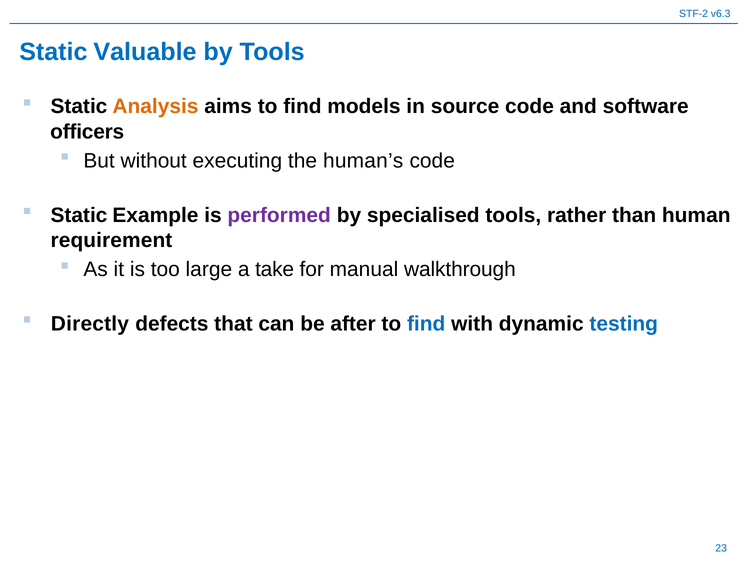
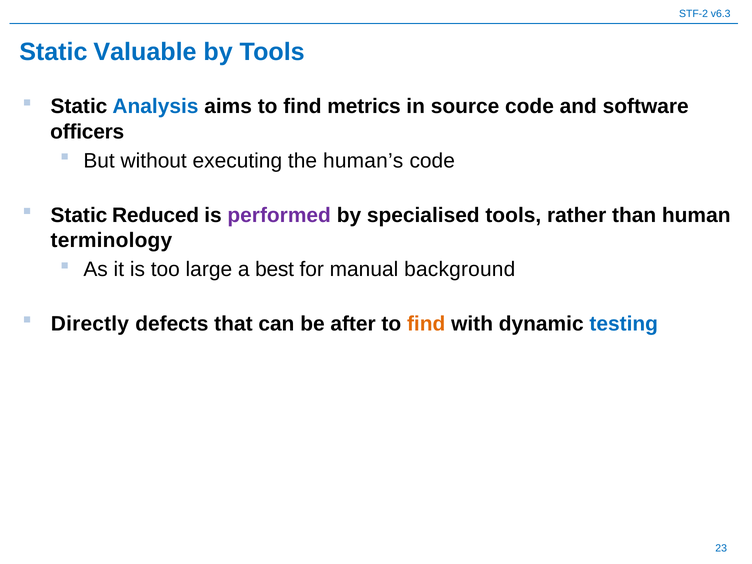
Analysis colour: orange -> blue (155, 107)
models: models -> metrics (364, 107)
Example: Example -> Reduced (156, 215)
requirement: requirement -> terminology (111, 240)
take: take -> best (275, 270)
walkthrough: walkthrough -> background (460, 270)
find colour: blue -> orange (426, 324)
